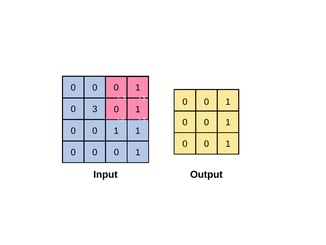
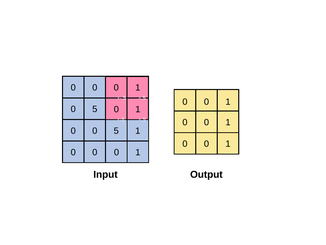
3: 3 -> 5 (95, 109)
1: 1 -> 5 (116, 131)
